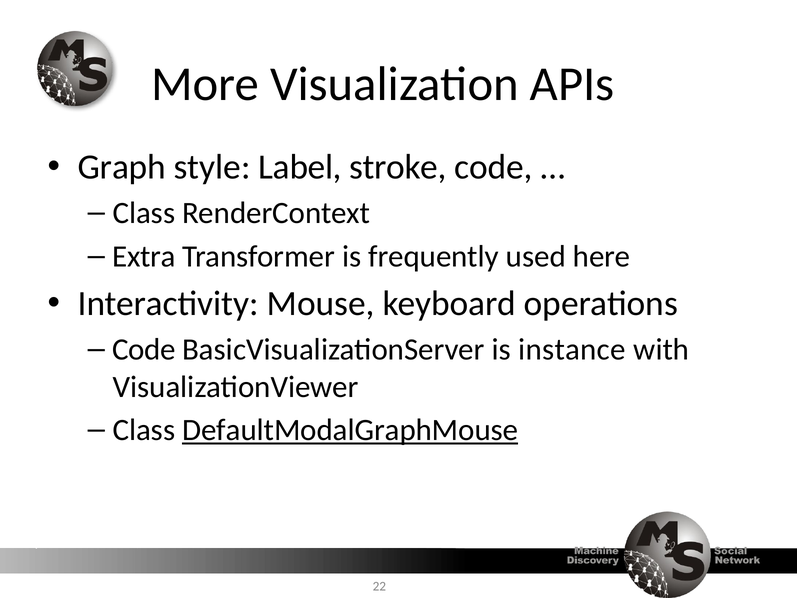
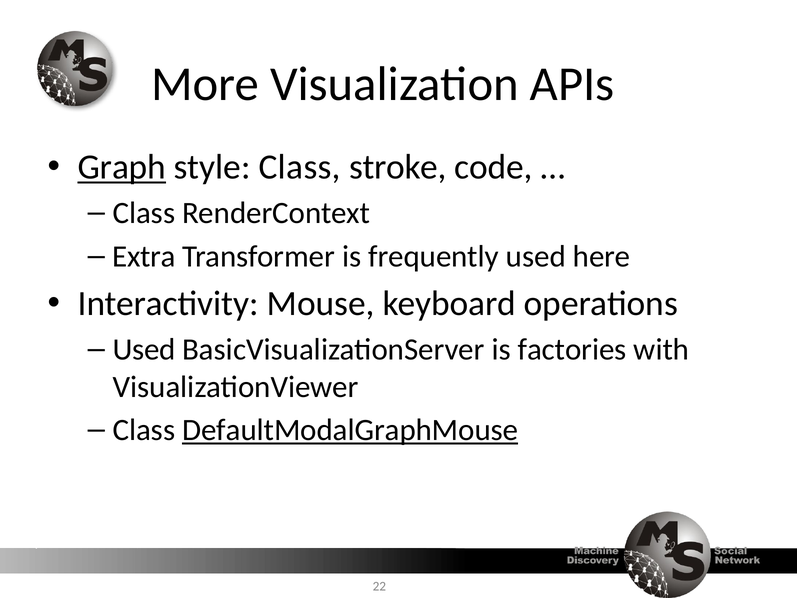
Graph underline: none -> present (122, 167)
style Label: Label -> Class (300, 167)
Code: Code -> Used (144, 349)
instance: instance -> factories (572, 349)
